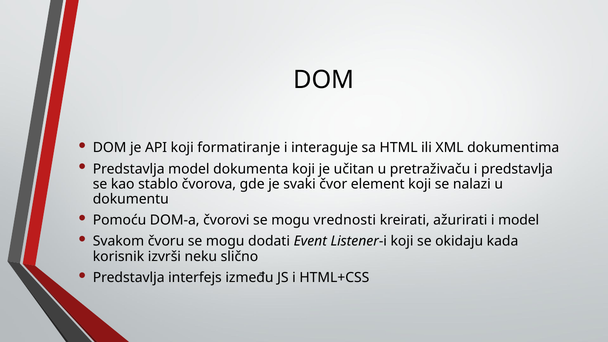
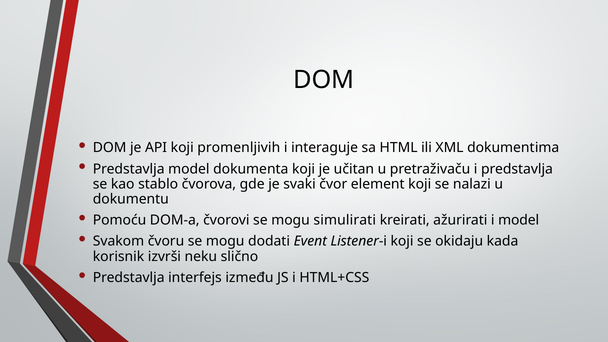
formatiranje: formatiranje -> promenljivih (239, 148)
vrednosti: vrednosti -> simulirati (345, 220)
